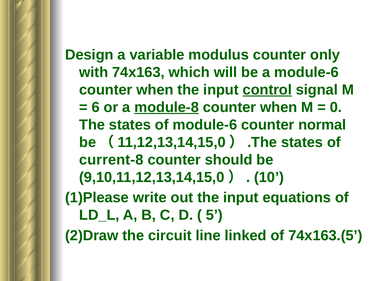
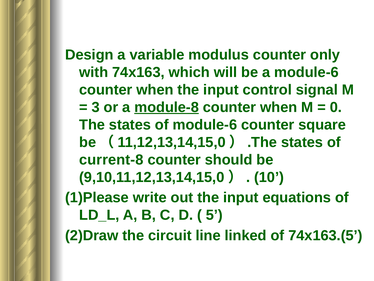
control underline: present -> none (267, 90)
6: 6 -> 3 (96, 107)
normal: normal -> square (322, 125)
